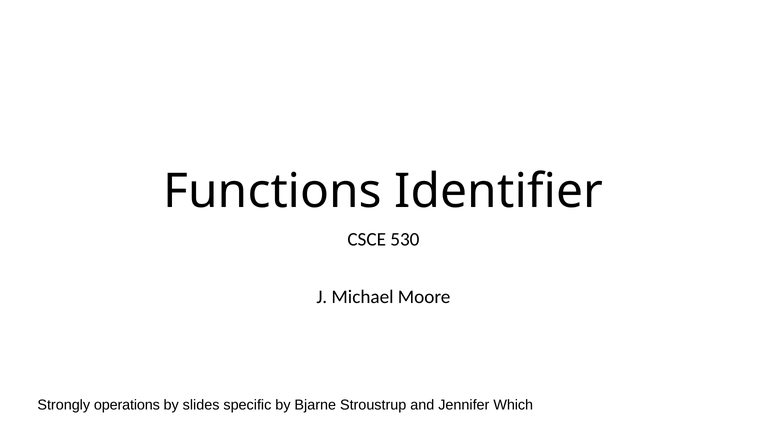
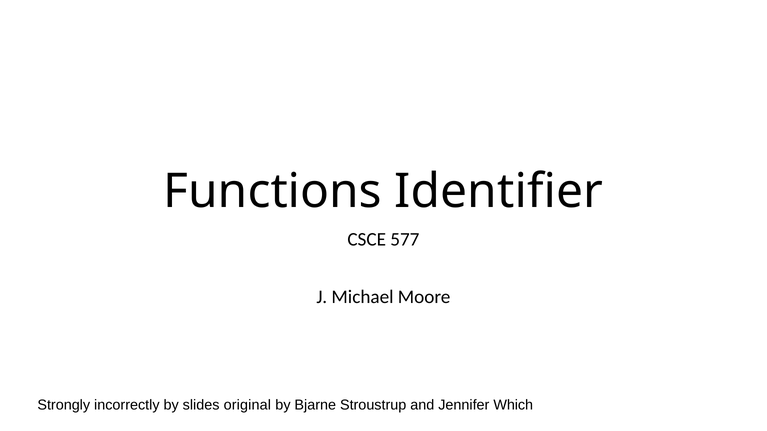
530: 530 -> 577 (405, 240)
operations: operations -> incorrectly (127, 406)
specific: specific -> original (247, 406)
